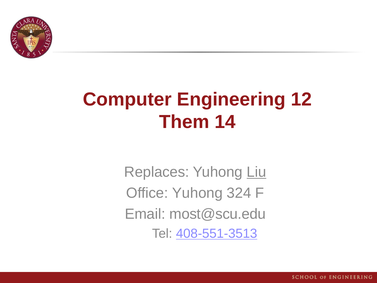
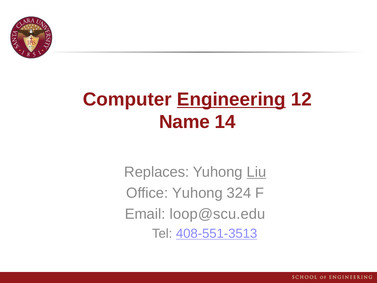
Engineering underline: none -> present (231, 99)
Them: Them -> Name (184, 122)
most@scu.edu: most@scu.edu -> loop@scu.edu (217, 214)
